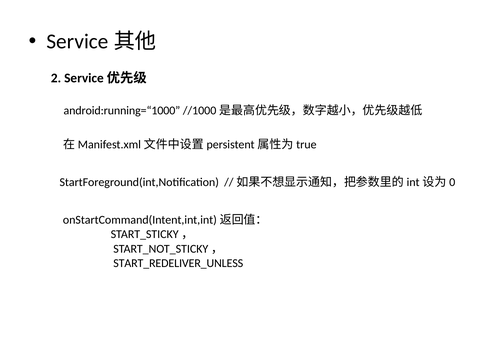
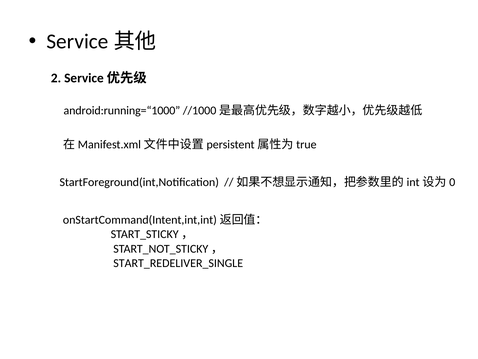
START_REDELIVER_UNLESS: START_REDELIVER_UNLESS -> START_REDELIVER_SINGLE (178, 263)
